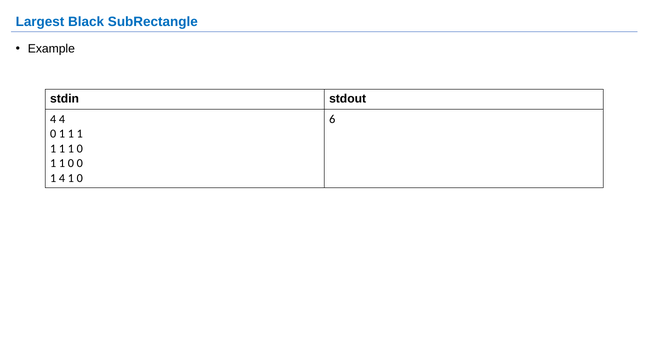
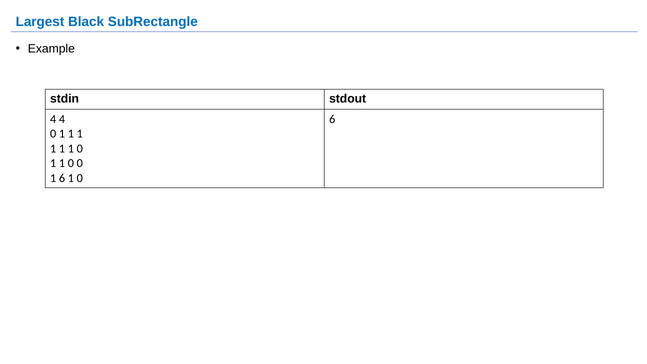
1 4: 4 -> 6 (62, 178)
